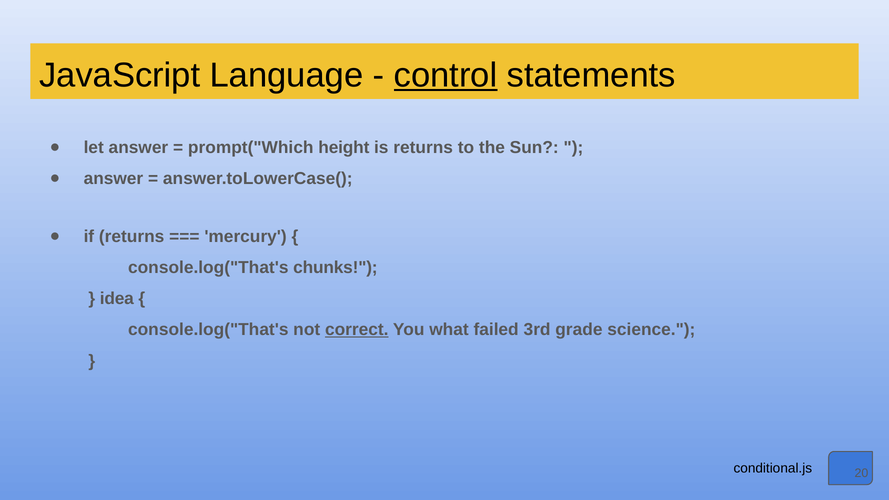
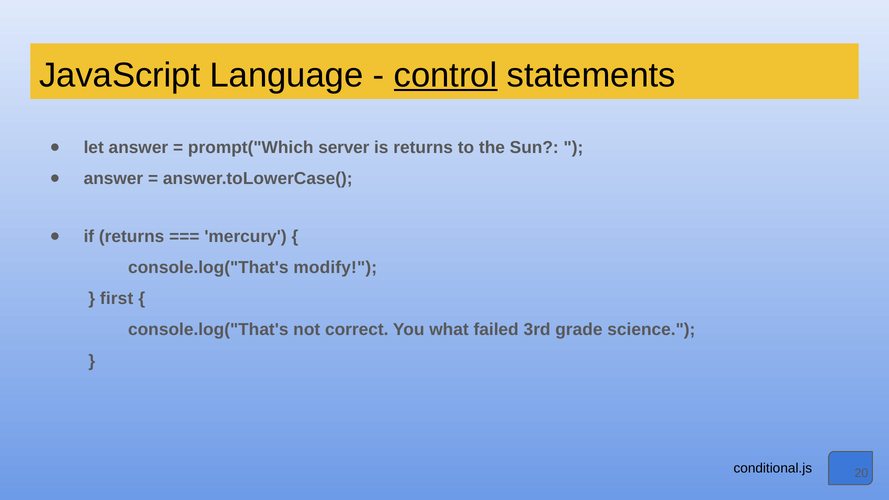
height: height -> server (344, 148)
chunks: chunks -> modify (335, 268)
idea: idea -> first (117, 299)
correct underline: present -> none (357, 330)
